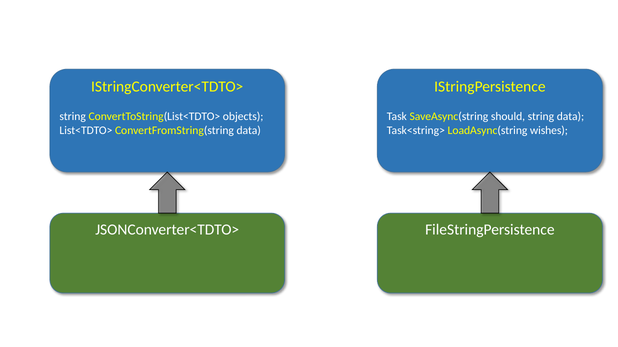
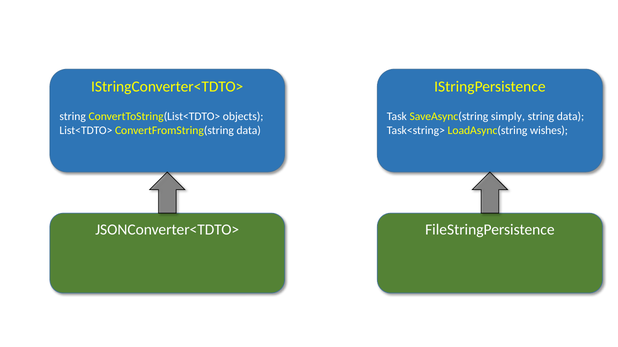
should: should -> simply (508, 117)
